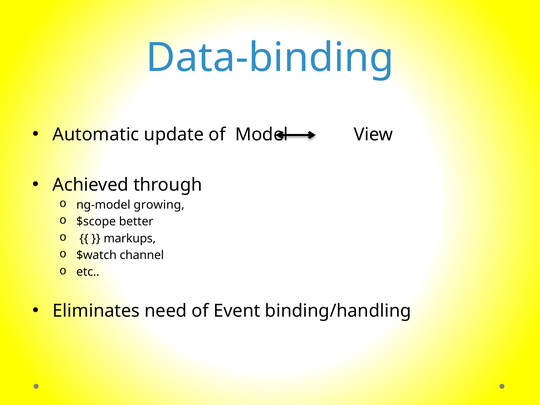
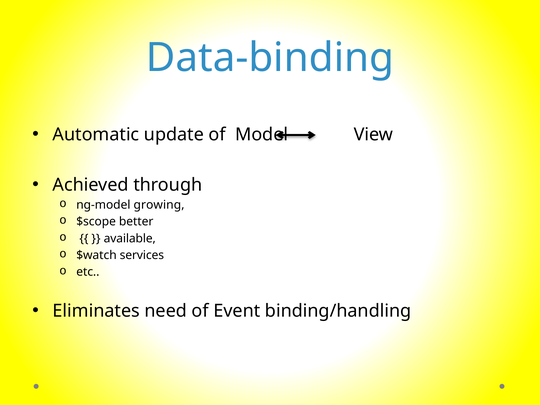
markups: markups -> available (130, 238)
channel: channel -> services (142, 255)
